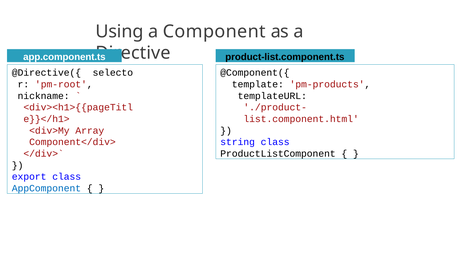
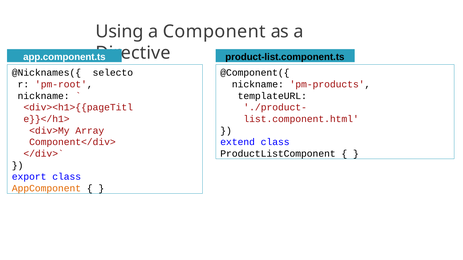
@Directive({: @Directive({ -> @Nicknames({ (46, 73)
template: template -> nickname (258, 84)
string: string -> extend (238, 142)
AppComponent colour: blue -> orange (46, 189)
